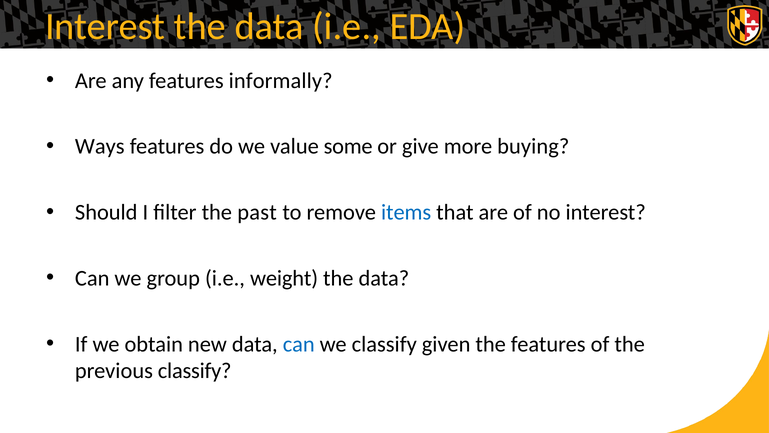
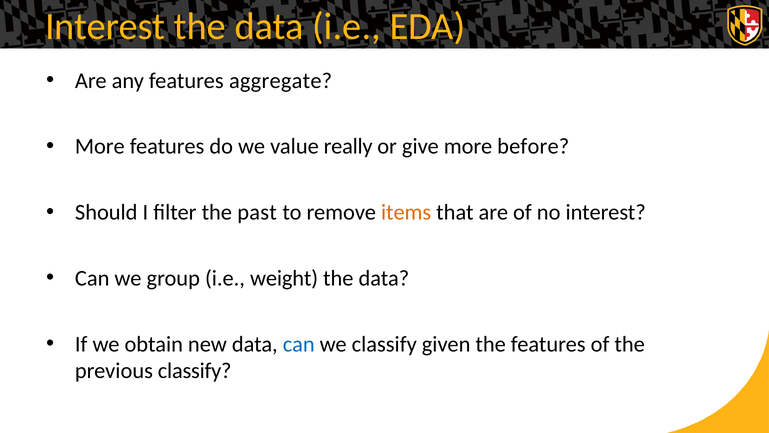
informally: informally -> aggregate (281, 81)
Ways: Ways -> More (100, 146)
some: some -> really (348, 146)
buying: buying -> before (533, 146)
items colour: blue -> orange (406, 212)
